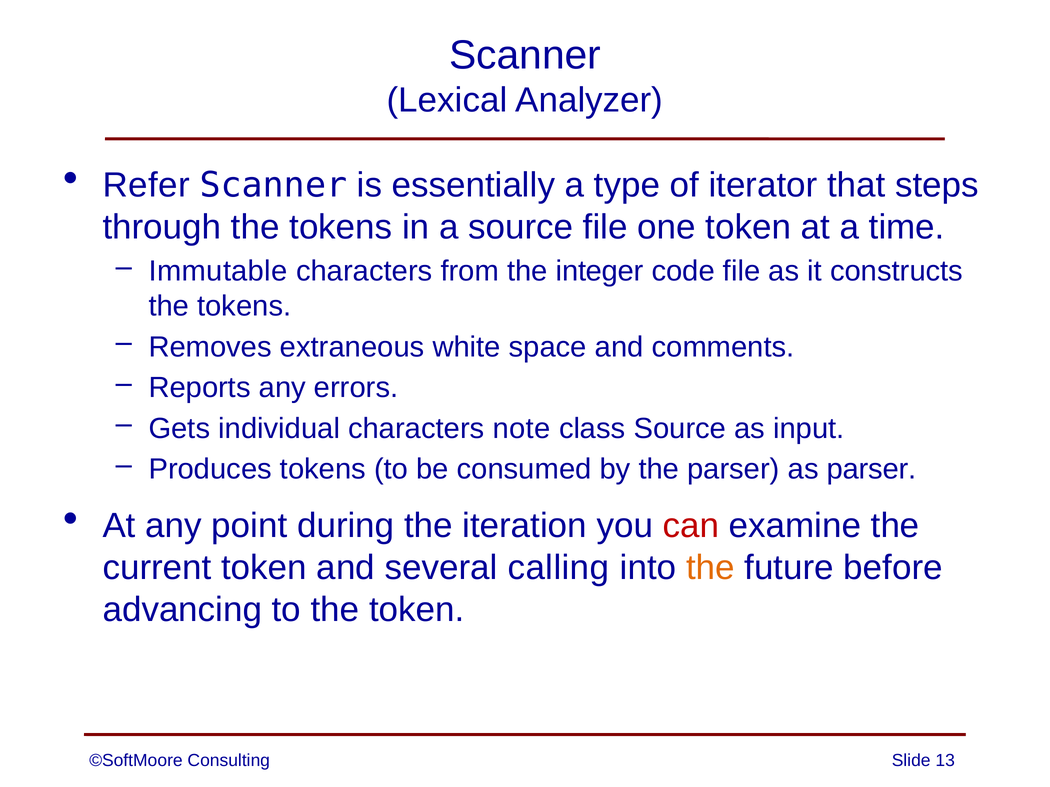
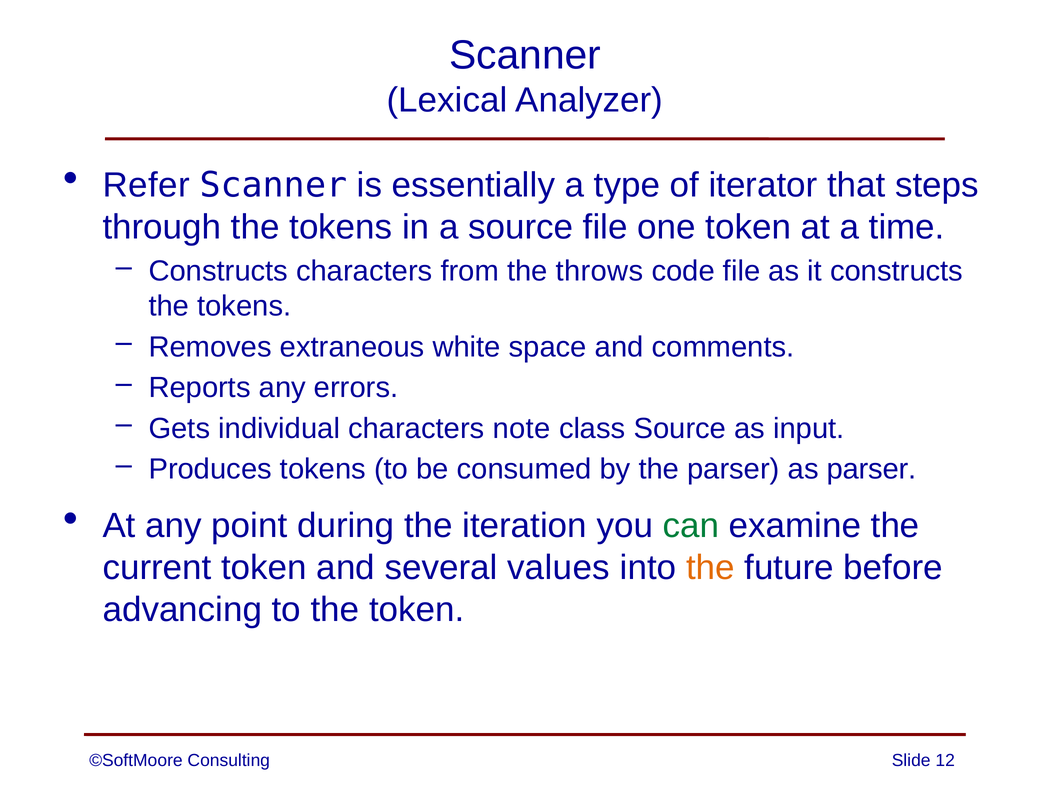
Immutable: Immutable -> Constructs (218, 271)
integer: integer -> throws (599, 271)
can colour: red -> green (691, 526)
calling: calling -> values (558, 568)
13: 13 -> 12 (945, 761)
